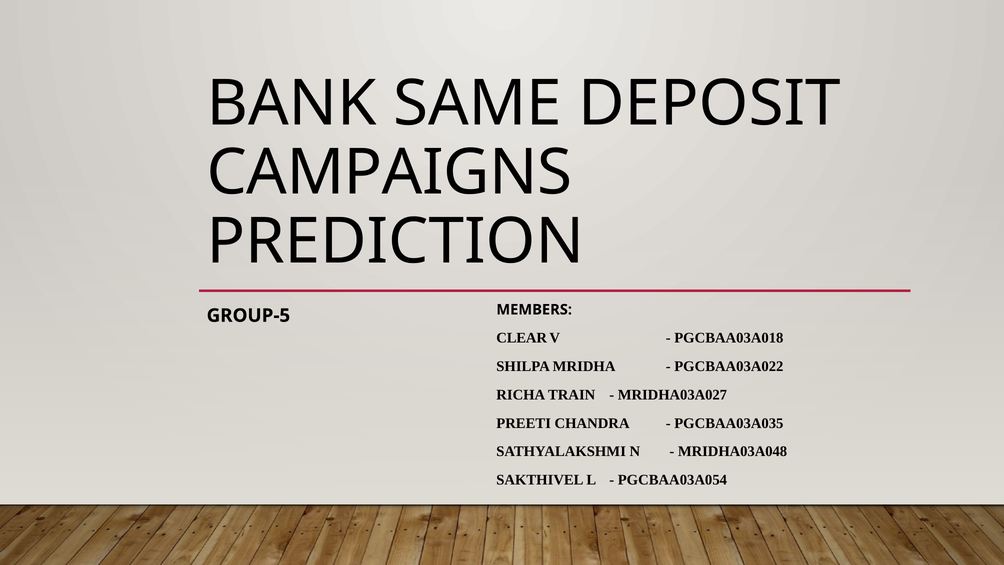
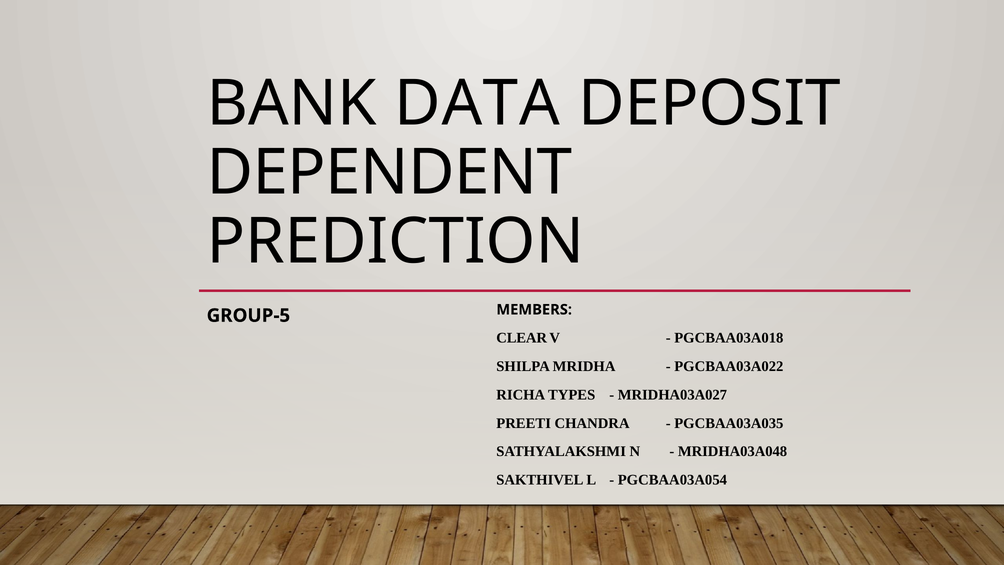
SAME: SAME -> DATA (477, 104)
CAMPAIGNS: CAMPAIGNS -> DEPENDENT (389, 173)
TRAIN: TRAIN -> TYPES (572, 395)
